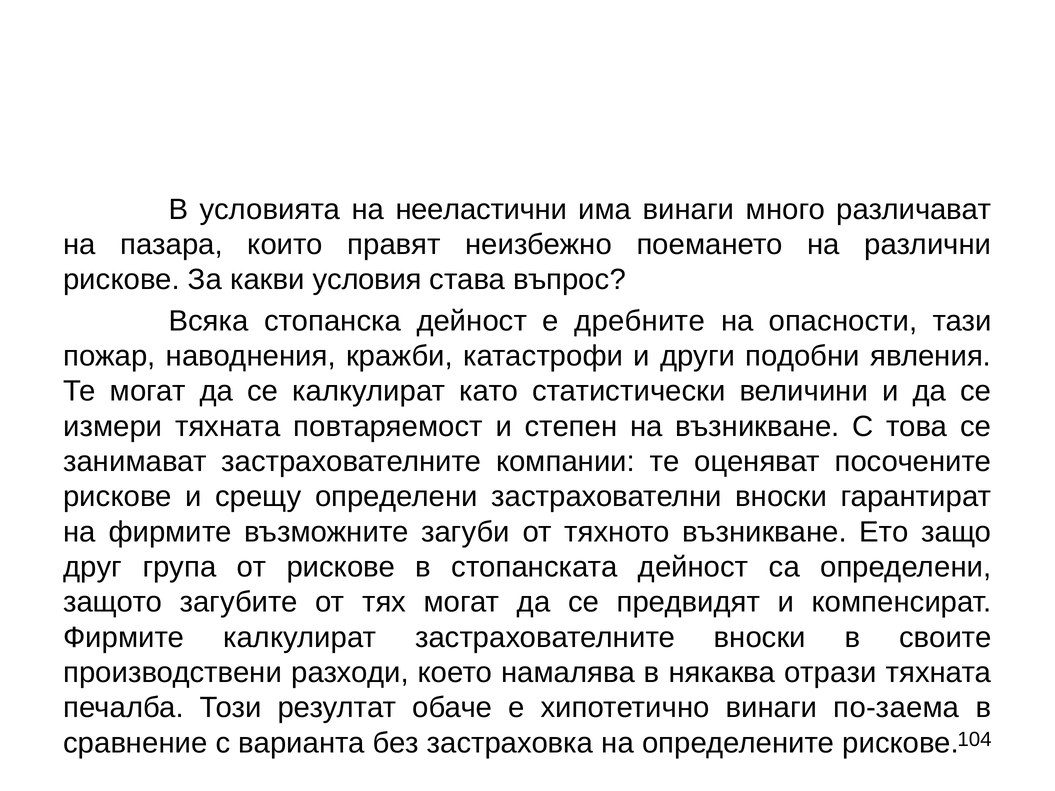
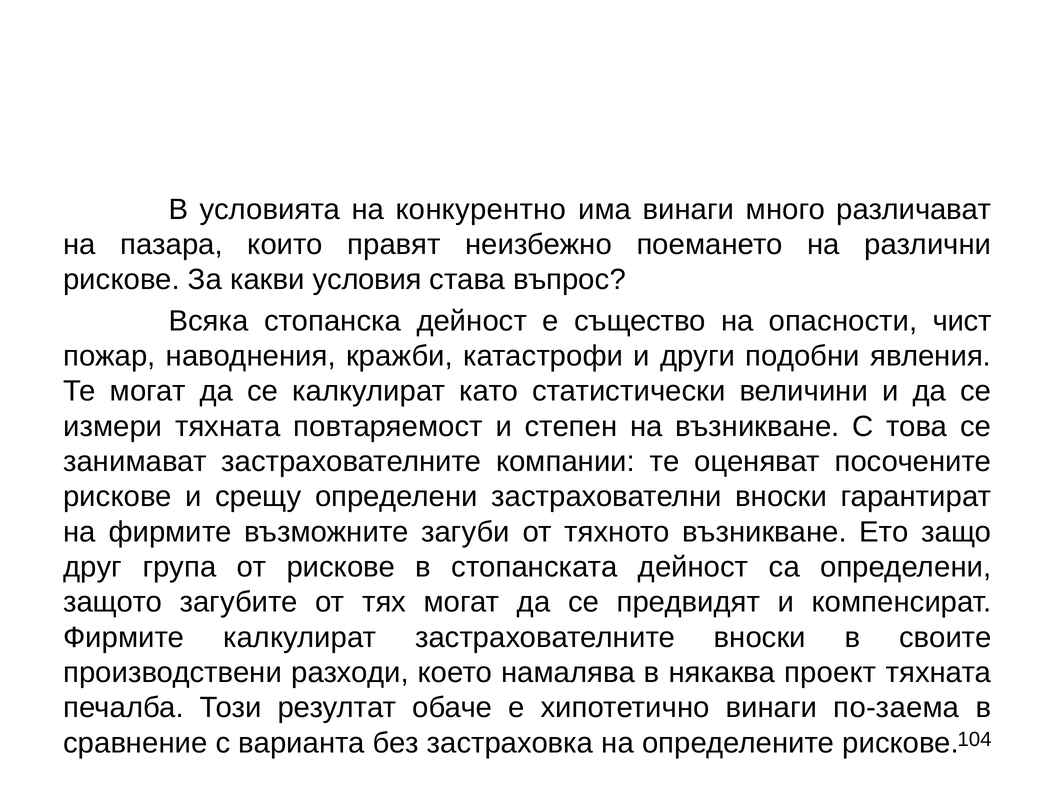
нееластични: нееластични -> конкурентно (481, 210)
дребните: дребните -> същество (640, 321)
тази: тази -> чист (962, 321)
отрази: отрази -> проект (830, 673)
